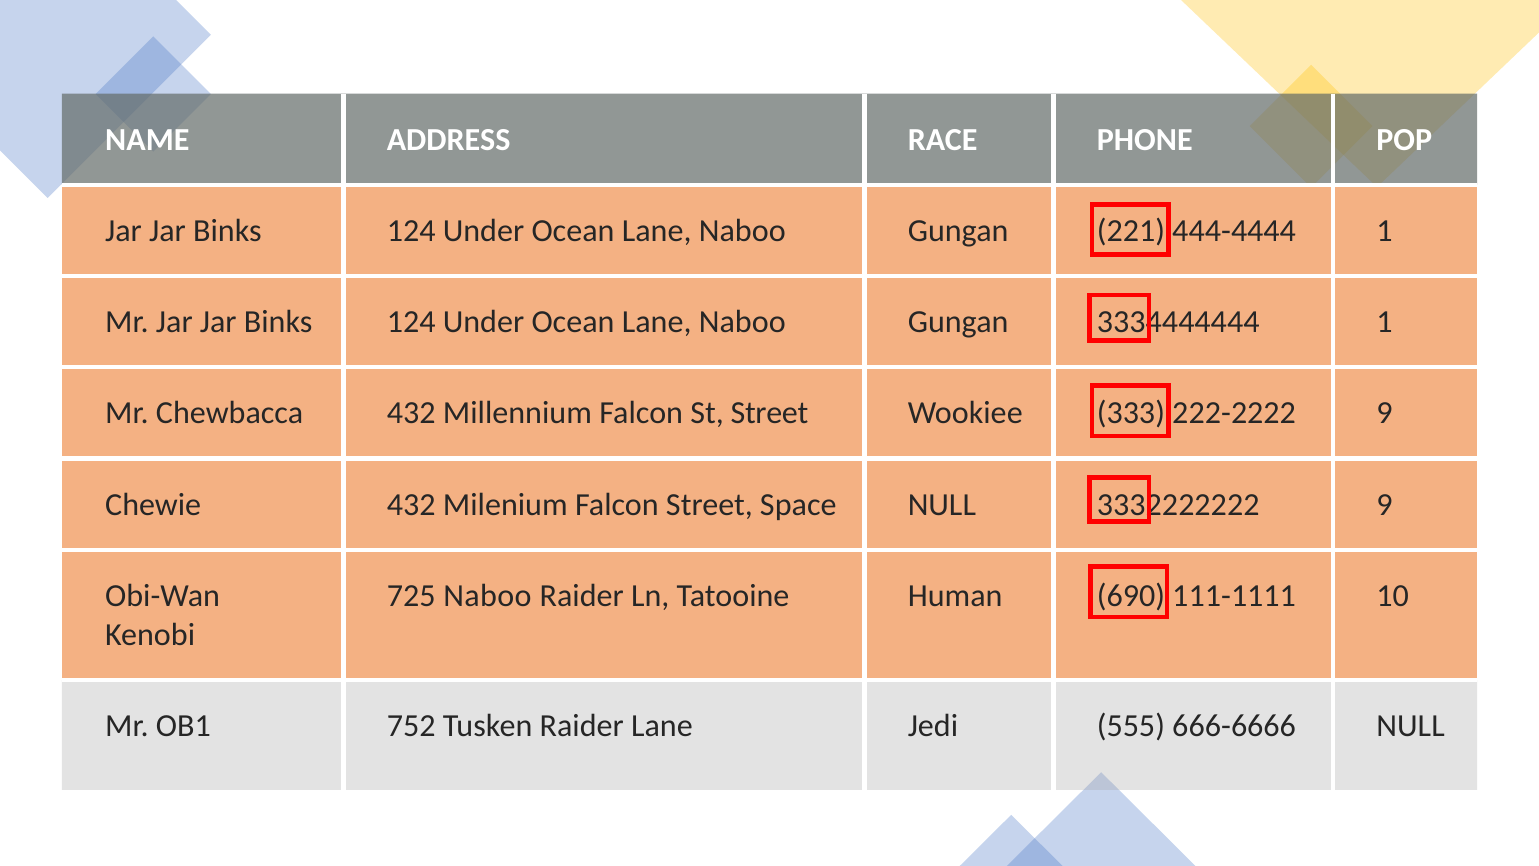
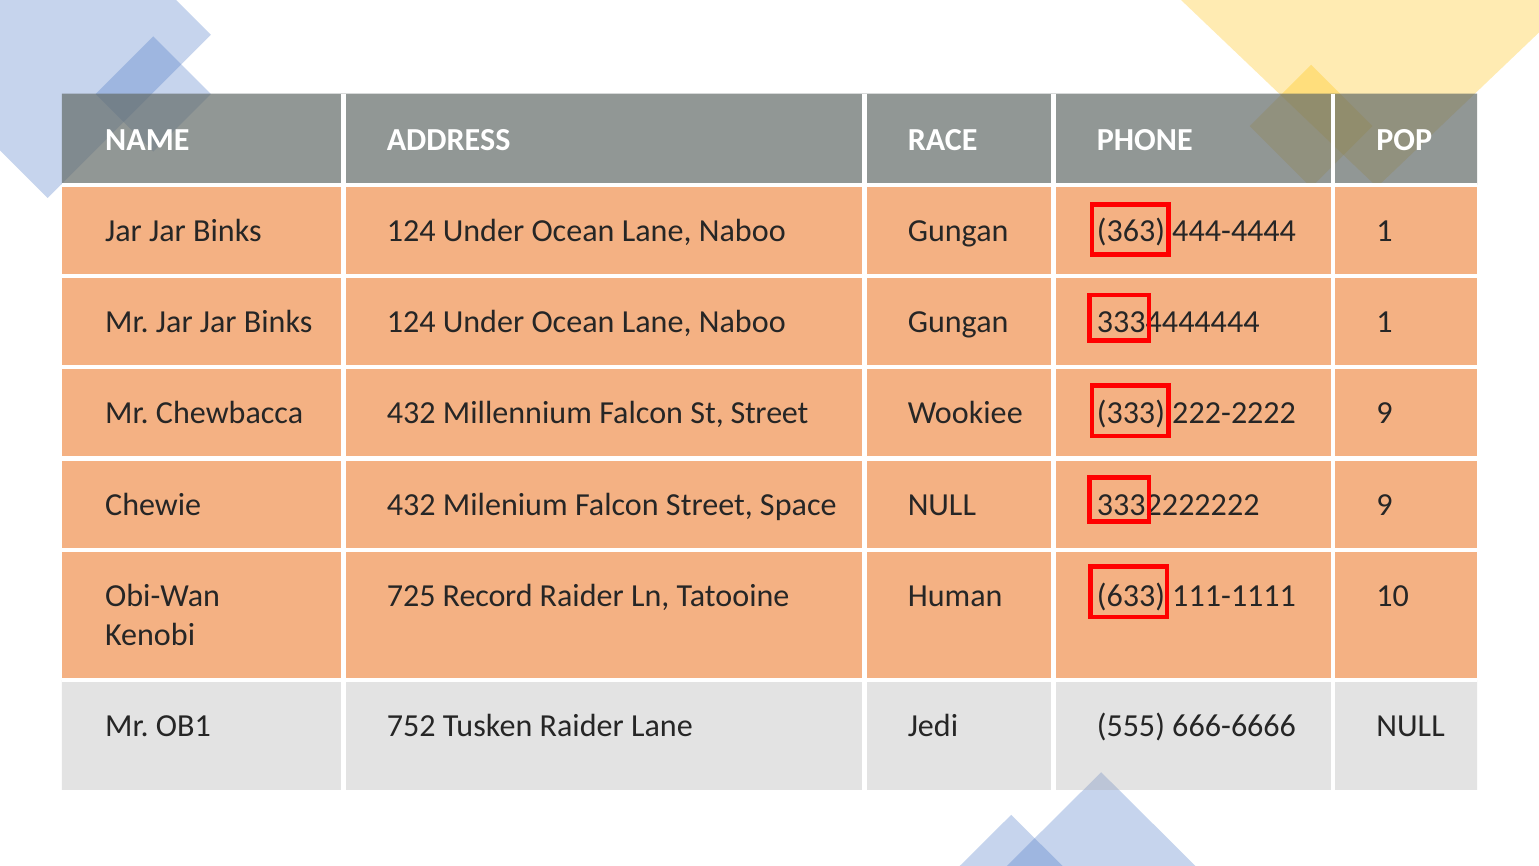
221: 221 -> 363 (1131, 231)
725 Naboo: Naboo -> Record (488, 595)
690: 690 -> 633 (1131, 595)
